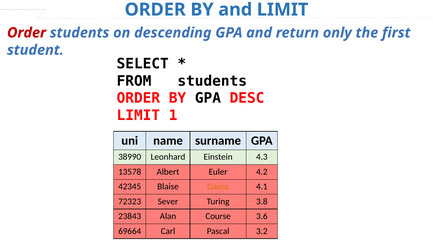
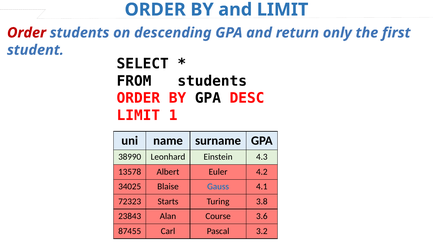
42345: 42345 -> 34025 (130, 187)
Gauss colour: orange -> blue (218, 187)
Sever: Sever -> Starts (168, 202)
69664: 69664 -> 87455 (130, 232)
